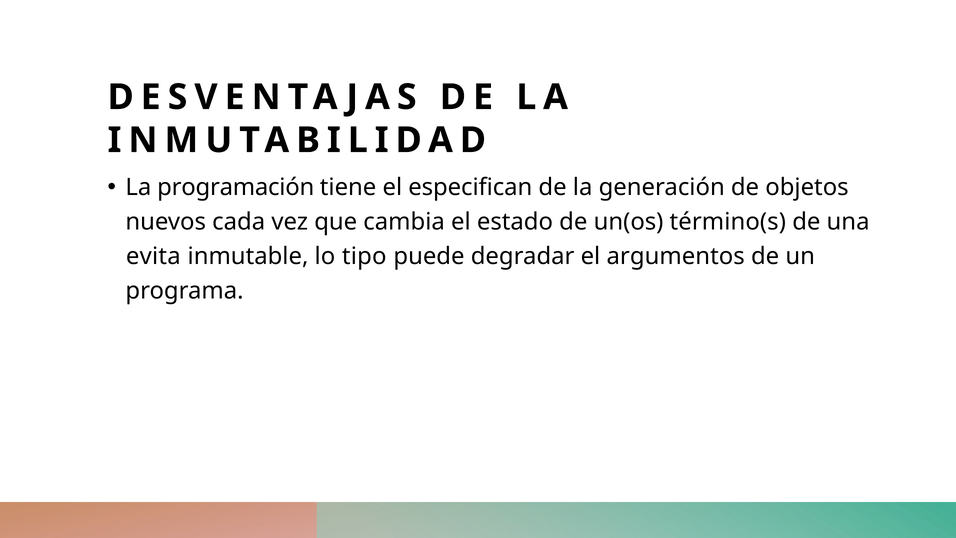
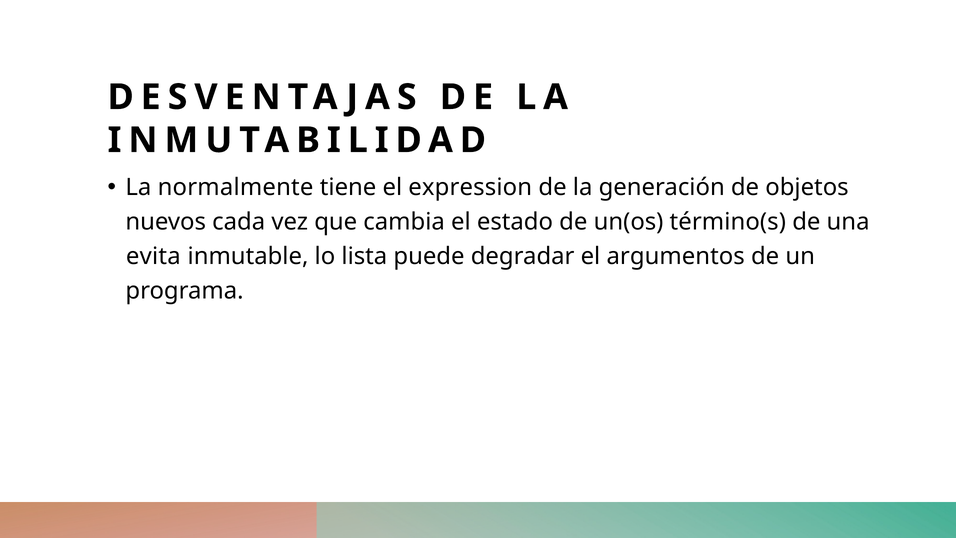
programación: programación -> normalmente (236, 187)
especifican: especifican -> expression (470, 187)
tipo: tipo -> lista (364, 256)
